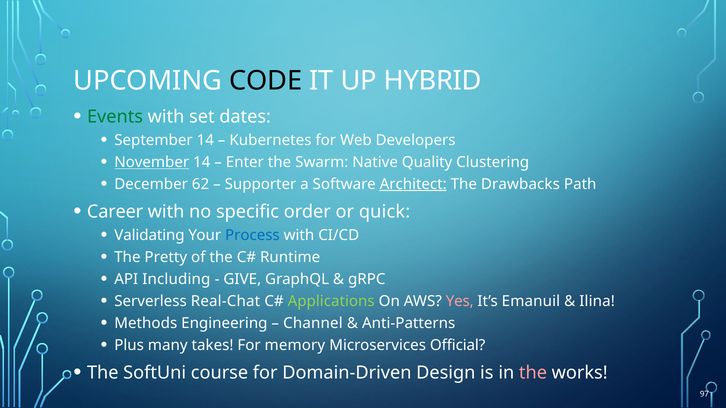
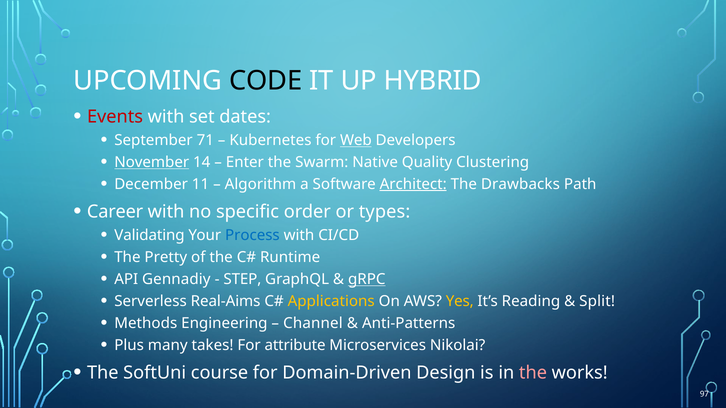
Events colour: green -> red (115, 117)
September 14: 14 -> 71 (205, 140)
Web underline: none -> present (356, 140)
62: 62 -> 11 (201, 184)
Supporter: Supporter -> Algorithm (260, 184)
quick: quick -> types (385, 212)
Including: Including -> Gennadiy (176, 280)
GIVE: GIVE -> STEP (242, 280)
gRPC underline: none -> present (367, 280)
Real-Chat: Real-Chat -> Real-Aims (226, 301)
Applications colour: light green -> yellow (331, 301)
Yes colour: pink -> yellow (460, 301)
Emanuil: Emanuil -> Reading (531, 301)
Ilina: Ilina -> Split (597, 301)
memory: memory -> attribute (295, 345)
Official: Official -> Nikolai (458, 345)
